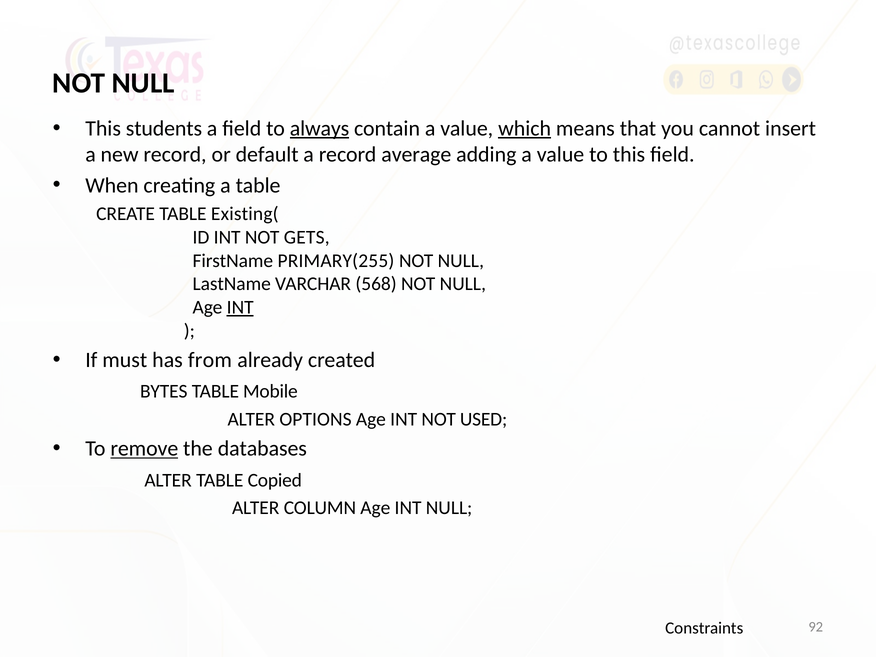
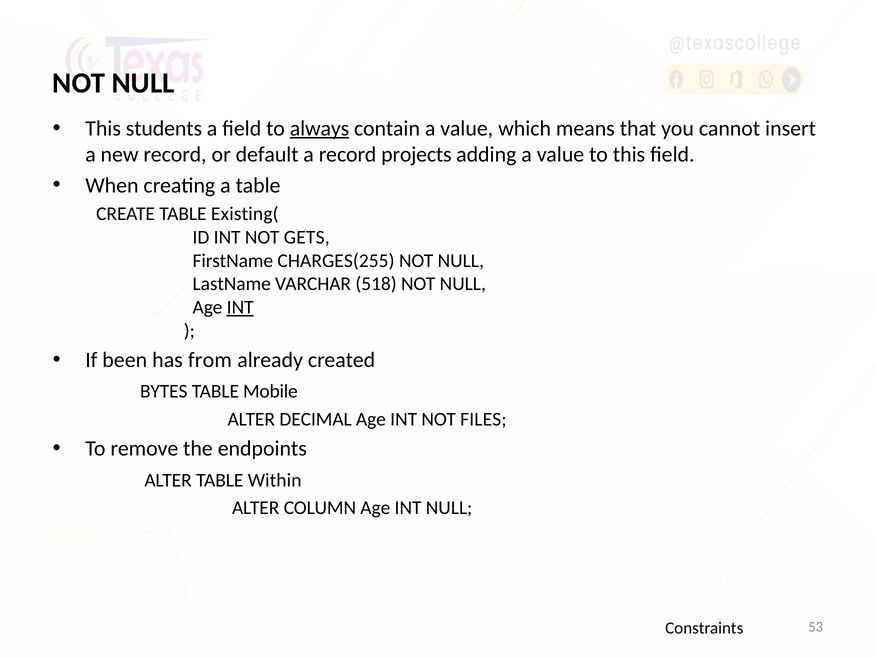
which underline: present -> none (525, 128)
average: average -> projects (416, 155)
PRIMARY(255: PRIMARY(255 -> CHARGES(255 (336, 261)
568: 568 -> 518 (376, 284)
must: must -> been (125, 360)
OPTIONS: OPTIONS -> DECIMAL (316, 419)
USED: USED -> FILES (483, 419)
remove underline: present -> none (144, 449)
databases: databases -> endpoints (262, 449)
Copied: Copied -> Within (275, 480)
92: 92 -> 53 (816, 627)
